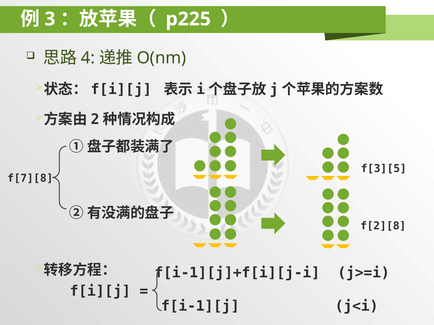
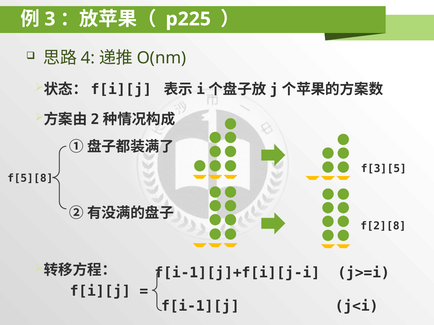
f[7][8: f[7][8 -> f[5][8 (30, 179)
